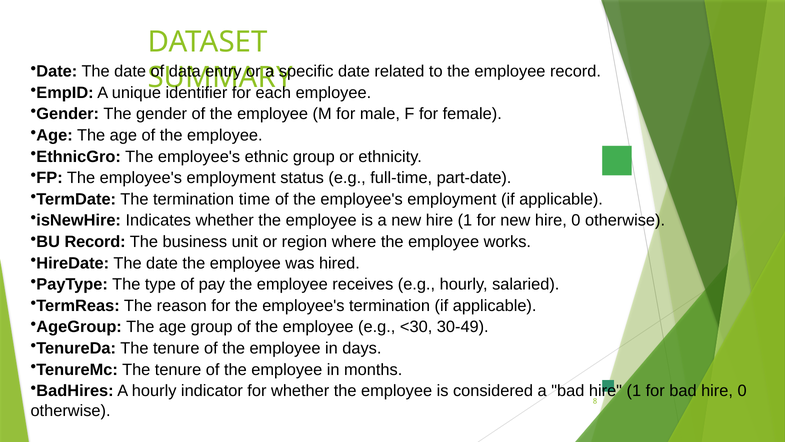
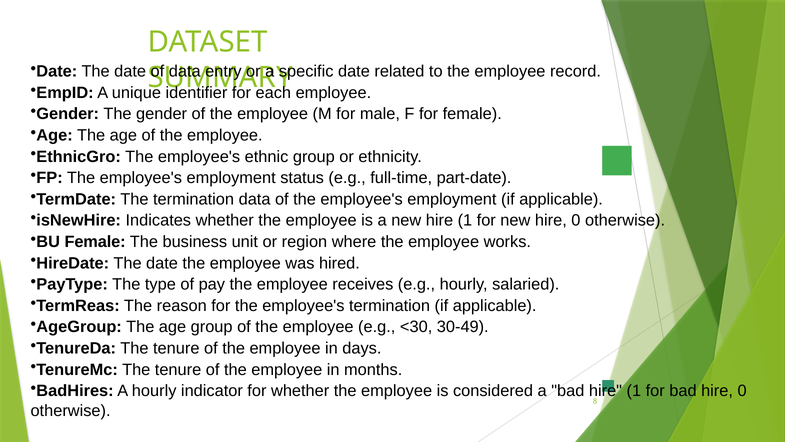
termination time: time -> data (255, 199)
BU Record: Record -> Female (95, 242)
